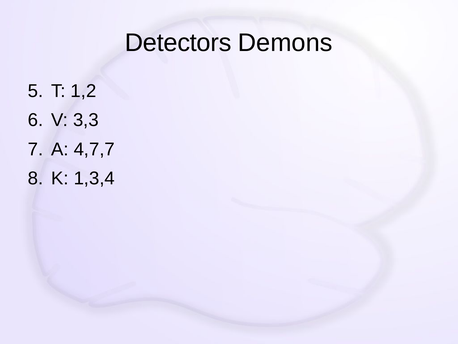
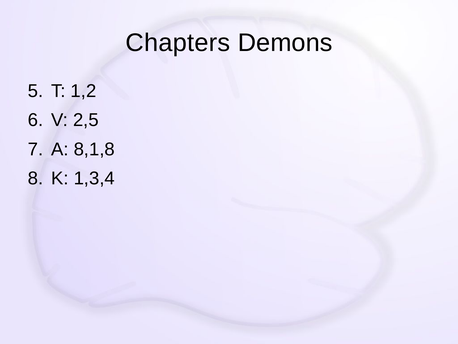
Detectors: Detectors -> Chapters (178, 43)
3,3: 3,3 -> 2,5 (86, 120)
4,7,7: 4,7,7 -> 8,1,8 (94, 149)
